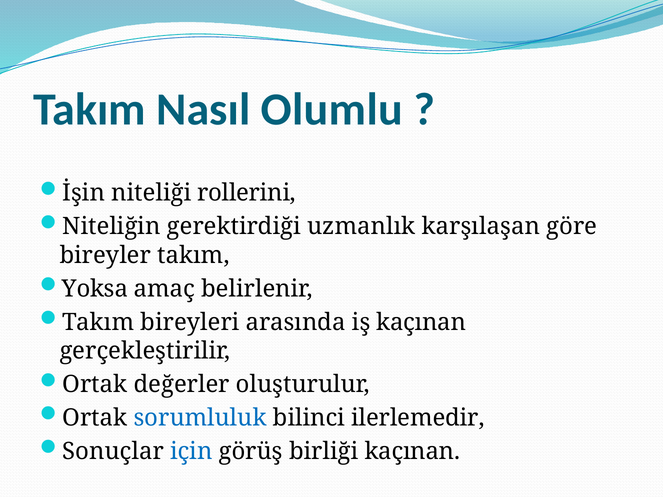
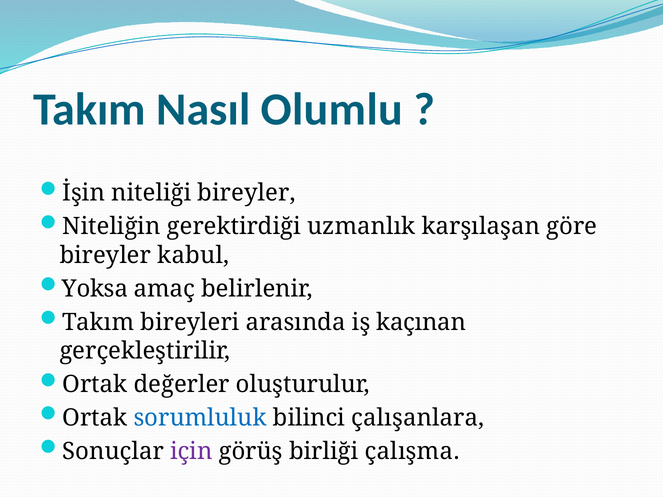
niteliği rollerini: rollerini -> bireyler (246, 193)
bireyler takım: takım -> kabul (193, 255)
ilerlemedir: ilerlemedir -> çalışanlara (418, 418)
için colour: blue -> purple (191, 451)
birliği kaçınan: kaçınan -> çalışma (412, 451)
